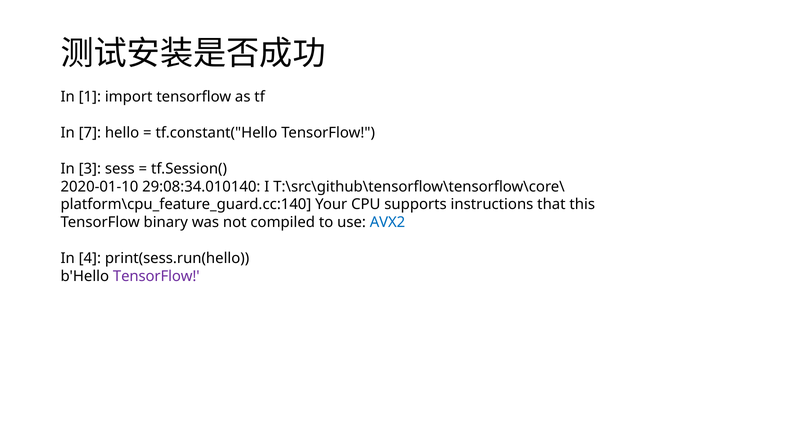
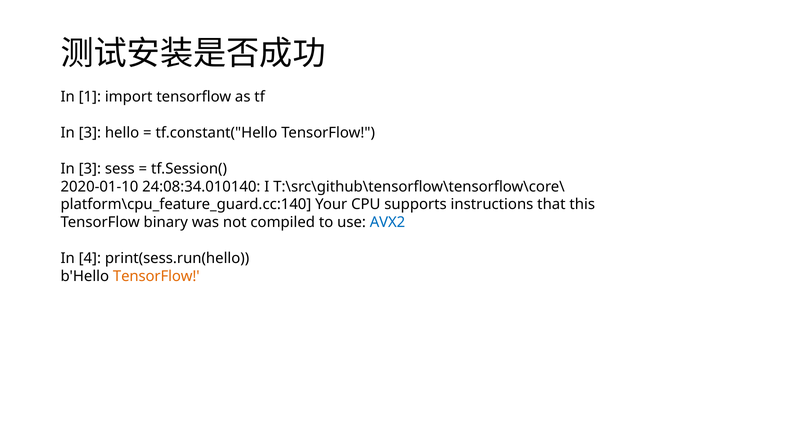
7: 7 -> 3 (90, 133)
29:08:34.010140: 29:08:34.010140 -> 24:08:34.010140 (201, 187)
TensorFlow colour: purple -> orange (156, 276)
